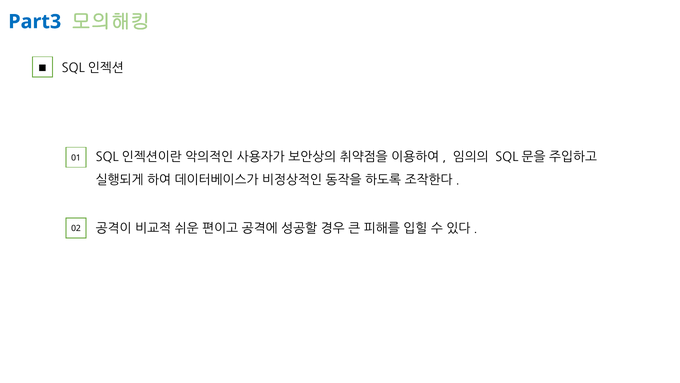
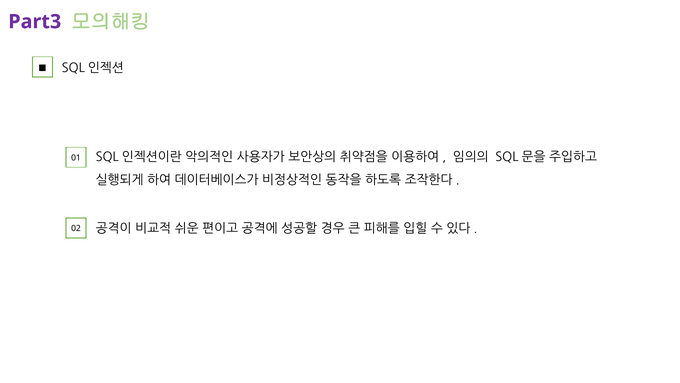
Part3 colour: blue -> purple (35, 22)
